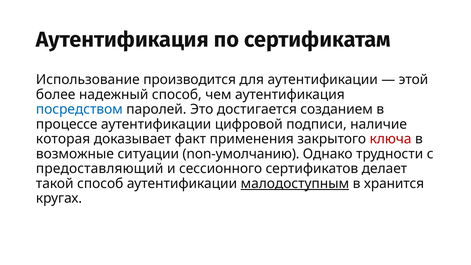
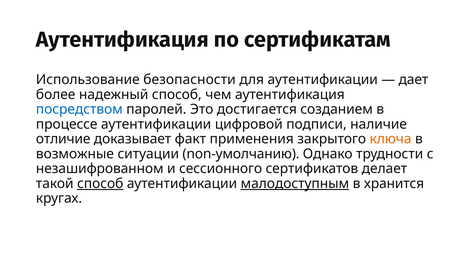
производится: производится -> безопасности (190, 80)
этой: этой -> дает (413, 80)
которая: которая -> отличие (63, 139)
ключа colour: red -> orange (391, 139)
предоставляющий: предоставляющий -> незашифрованном (100, 169)
способ underline: none -> present (100, 184)
